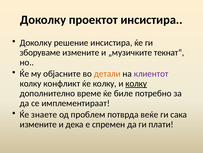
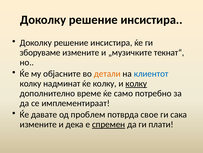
проектот: проектот -> решение (93, 20)
клиентот colour: purple -> blue (151, 73)
конфликт: конфликт -> надминат (62, 83)
биле: биле -> само (123, 93)
знаете: знаете -> давате (44, 114)
веќе: веќе -> свое (149, 114)
спремен underline: none -> present (109, 124)
